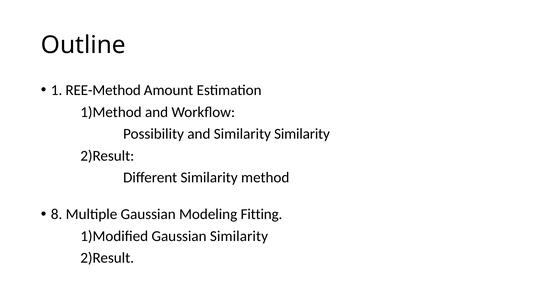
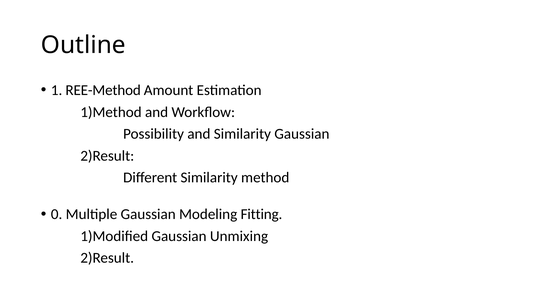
Similarity Similarity: Similarity -> Gaussian (302, 134)
8: 8 -> 0 (57, 215)
Gaussian Similarity: Similarity -> Unmixing (239, 237)
